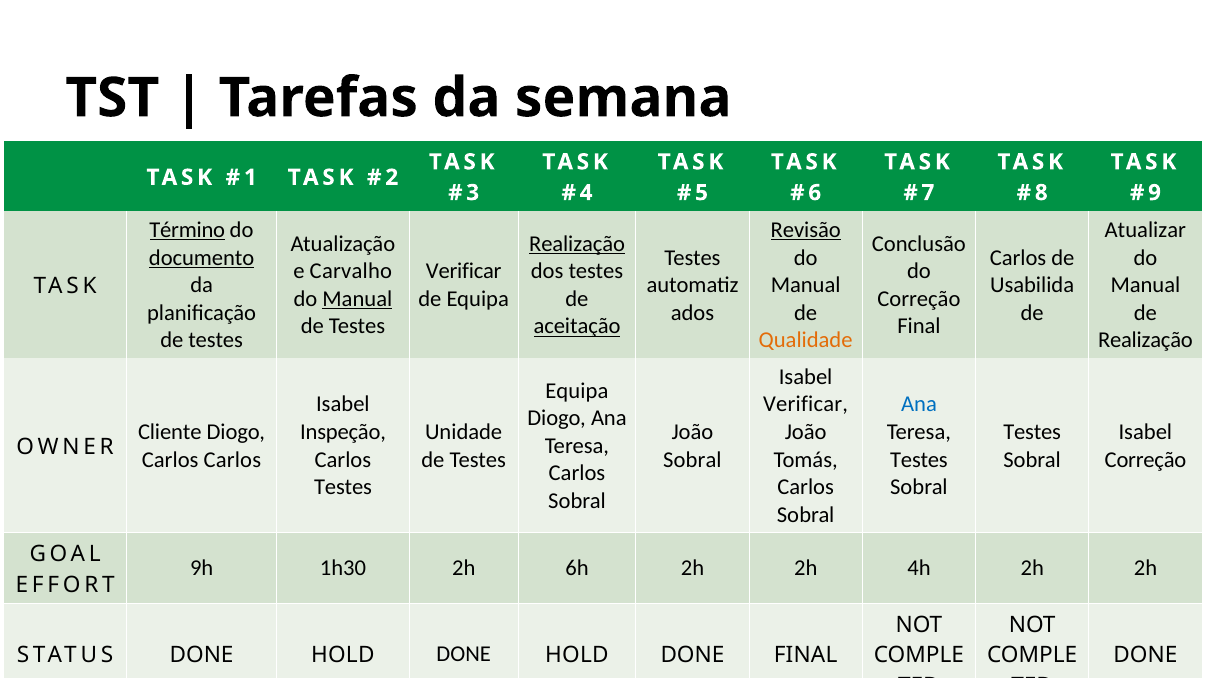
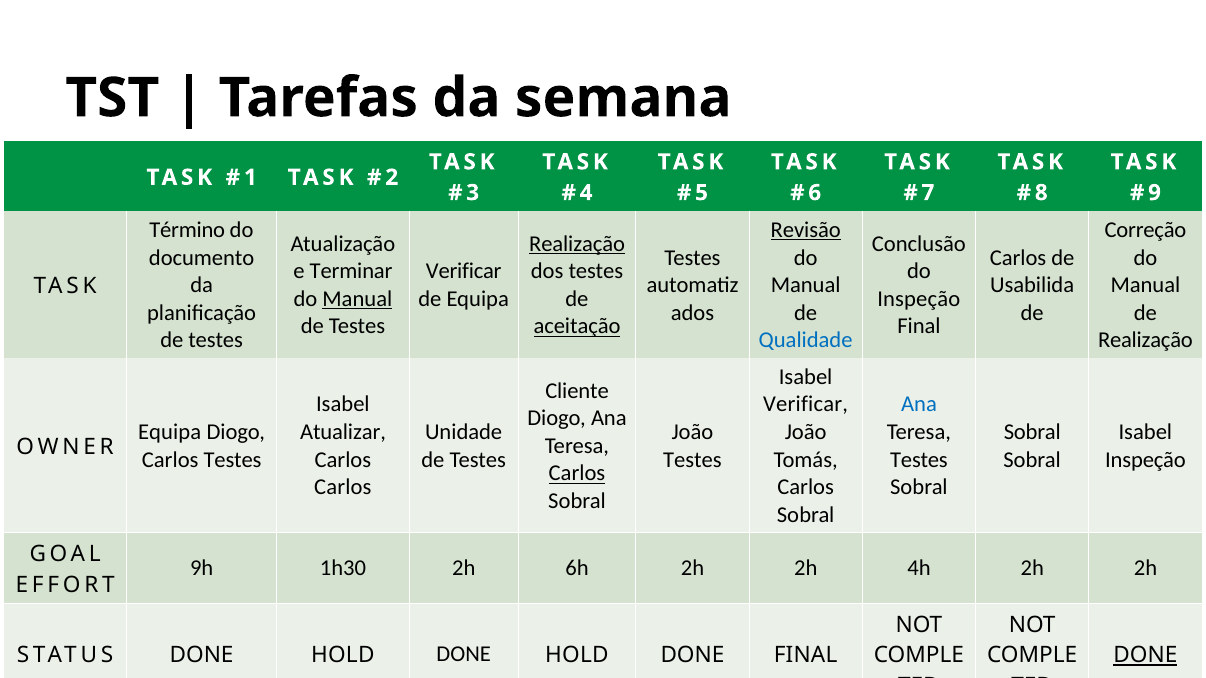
Término underline: present -> none (187, 230)
Atualizar: Atualizar -> Correção (1145, 230)
documento underline: present -> none (202, 258)
Carvalho: Carvalho -> Terminar (351, 272)
Correção: Correção -> Inspeção (919, 299)
Qualidade colour: orange -> blue (806, 340)
Equipa: Equipa -> Cliente (577, 391)
Cliente: Cliente -> Equipa (170, 432)
Inspeção: Inspeção -> Atualizar (343, 432)
Testes: Testes -> Sobral (1032, 432)
Carlos Carlos: Carlos -> Testes (233, 460)
Sobral: Sobral -> Testes (692, 460)
Correção: Correção -> Inspeção (1145, 460)
Carlos underline: none -> present (577, 474)
Testes: Testes -> Carlos (343, 488)
DONE underline: none -> present (1145, 656)
